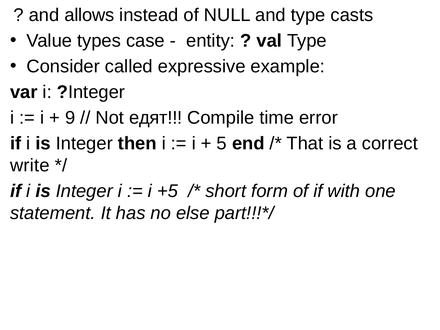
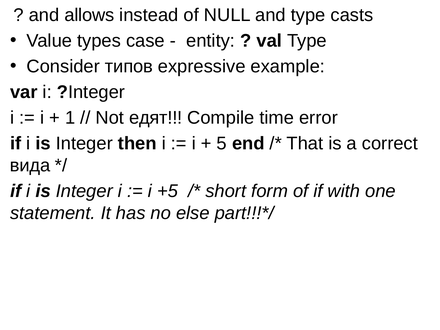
called: called -> типов (129, 67)
9: 9 -> 1 (70, 118)
write: write -> вида (30, 166)
